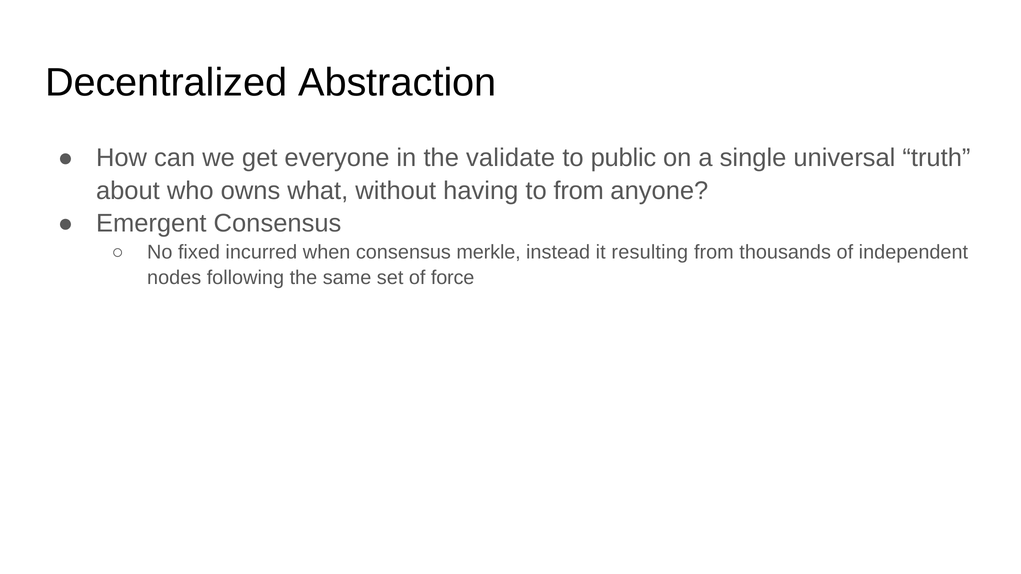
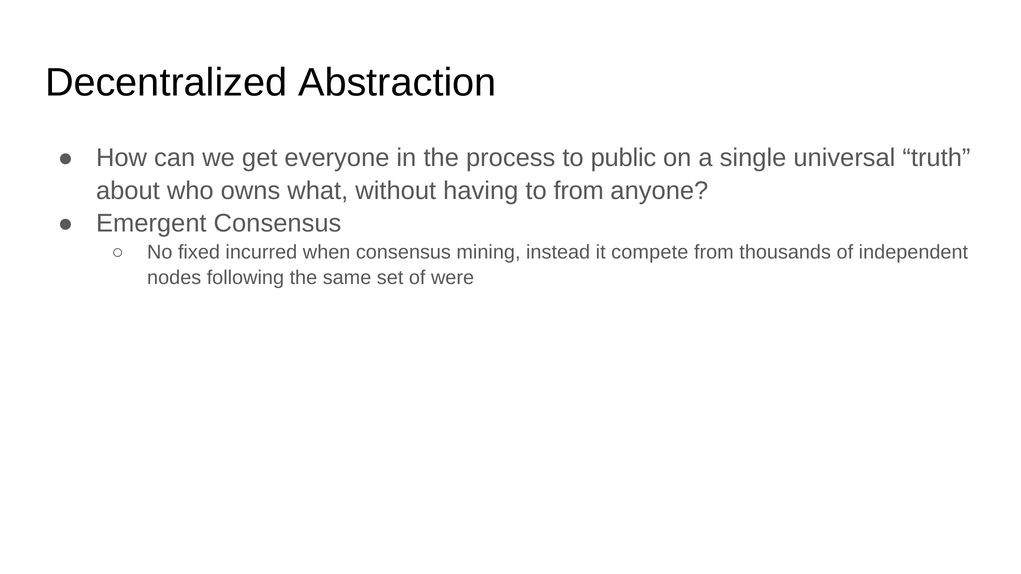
validate: validate -> process (511, 158)
merkle: merkle -> mining (488, 252)
resulting: resulting -> compete (650, 252)
force: force -> were (453, 278)
